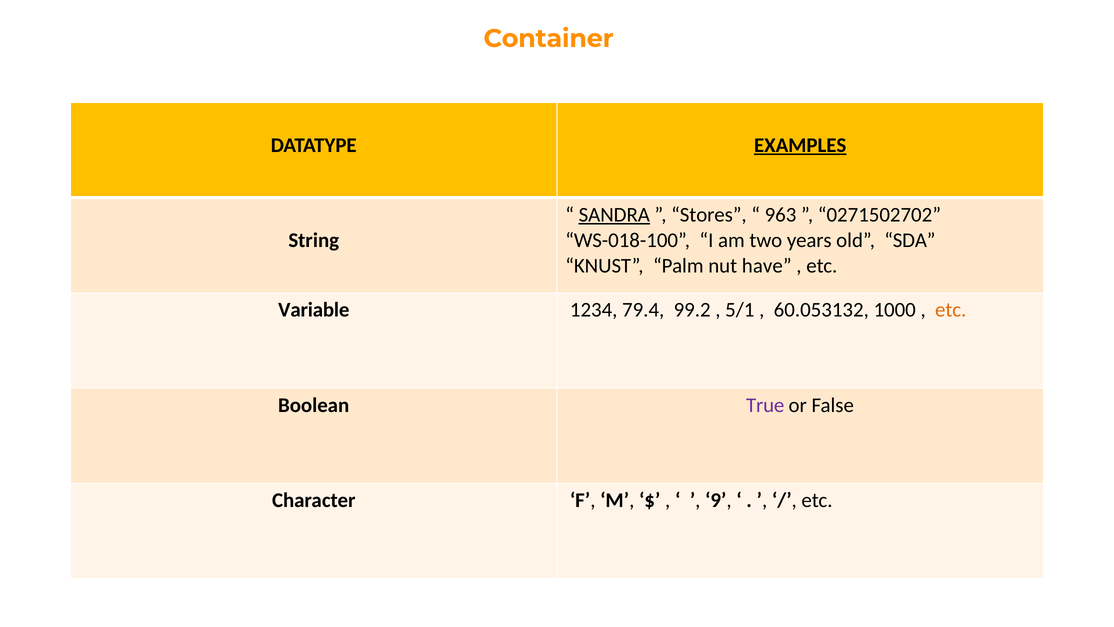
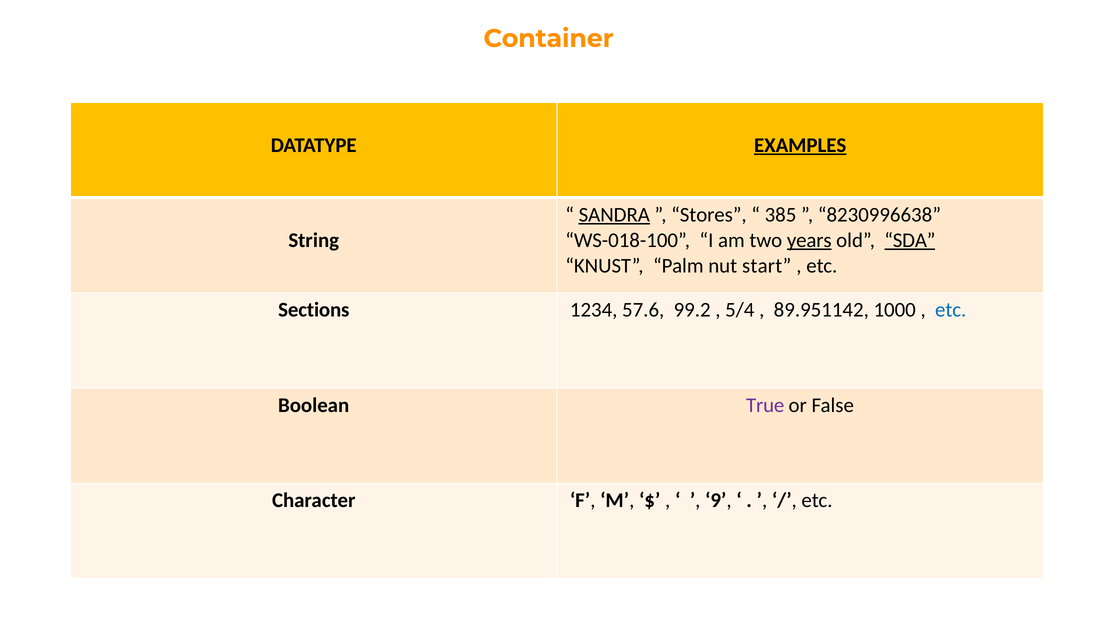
963: 963 -> 385 (781, 215)
0271502702: 0271502702 -> 8230996638 (879, 215)
years underline: none -> present (809, 240)
SDA underline: none -> present (910, 240)
have: have -> start (767, 266)
Variable: Variable -> Sections (314, 310)
79.4: 79.4 -> 57.6 (643, 310)
5/1: 5/1 -> 5/4 (740, 310)
60.053132: 60.053132 -> 89.951142 (821, 310)
etc colour: orange -> blue (951, 310)
